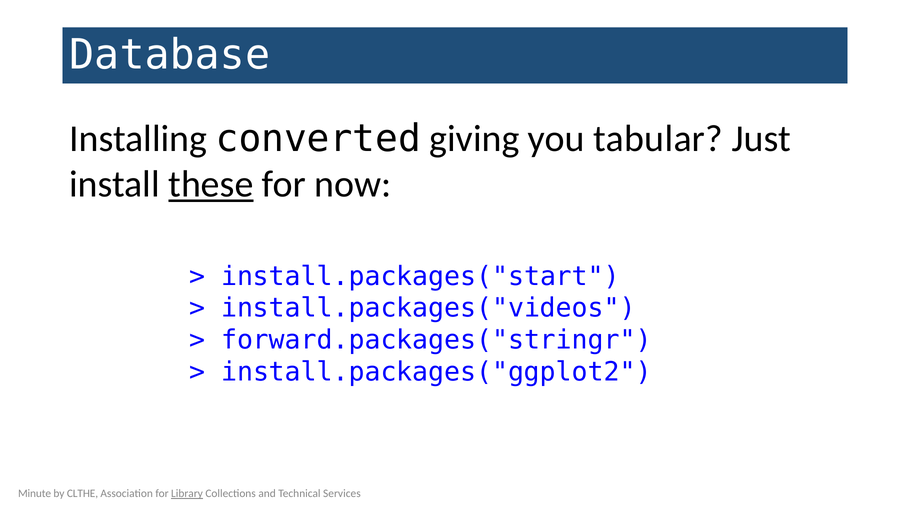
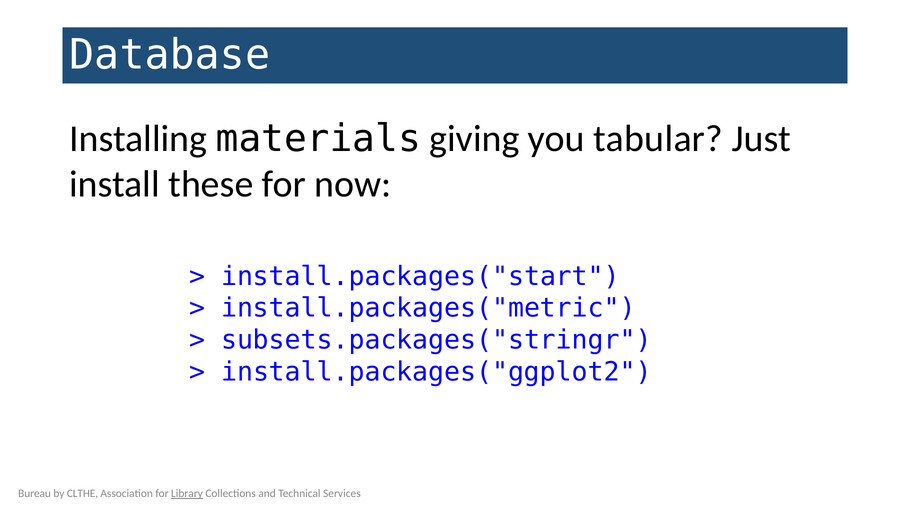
converted: converted -> materials (318, 139)
these underline: present -> none (211, 184)
install.packages("videos: install.packages("videos -> install.packages("metric (428, 308)
forward.packages("stringr: forward.packages("stringr -> subsets.packages("stringr (436, 340)
Minute: Minute -> Bureau (35, 493)
